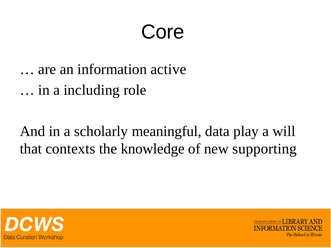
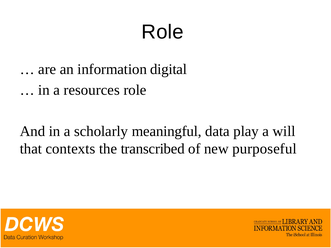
Core: Core -> Role (163, 32)
active: active -> digital (169, 69)
including: including -> resources (92, 90)
knowledge: knowledge -> transcribed (153, 149)
supporting: supporting -> purposeful (265, 149)
